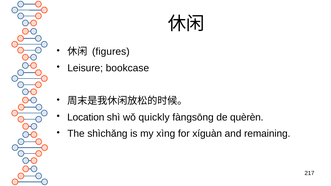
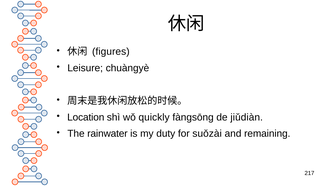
bookcase: bookcase -> chuàngyè (127, 68)
quèrèn: quèrèn -> jiǔdiàn (247, 117)
shìchǎng: shìchǎng -> rainwater (107, 134)
xìng: xìng -> duty (166, 134)
xíguàn: xíguàn -> suǒzài (207, 134)
